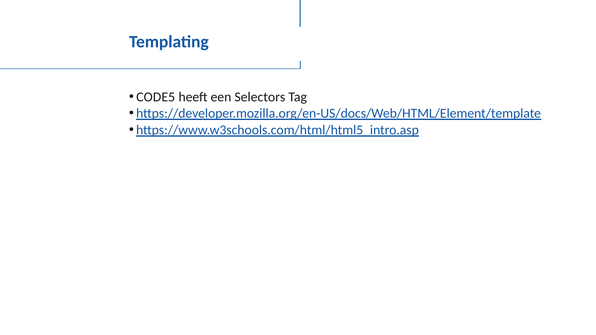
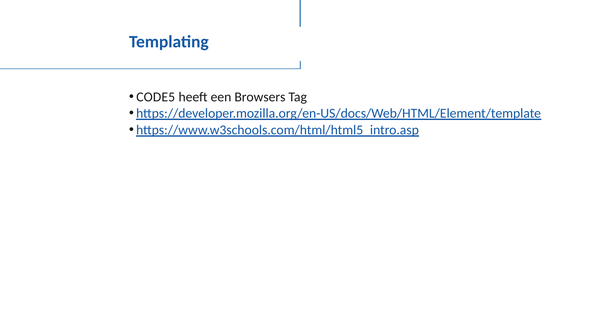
Selectors: Selectors -> Browsers (260, 97)
